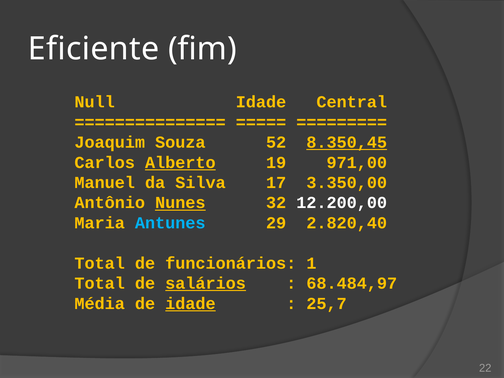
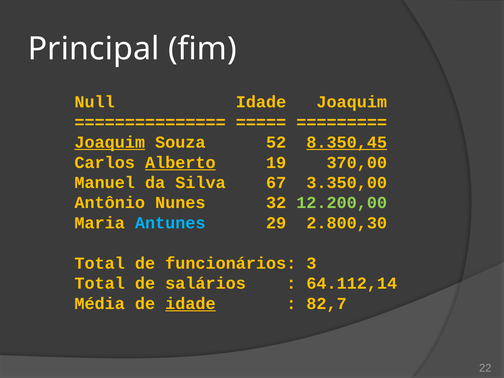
Eficiente: Eficiente -> Principal (94, 49)
Idade Central: Central -> Joaquim (352, 102)
Joaquim underline: none -> present (110, 142)
971,00: 971,00 -> 370,00 (357, 162)
17: 17 -> 67 (276, 183)
Nunes underline: present -> none (180, 203)
12.200,00 colour: white -> light green (342, 203)
2.820,40: 2.820,40 -> 2.800,30 (347, 223)
1: 1 -> 3 (311, 263)
salários underline: present -> none (206, 283)
68.484,97: 68.484,97 -> 64.112,14 (352, 283)
25,7: 25,7 -> 82,7 (327, 304)
